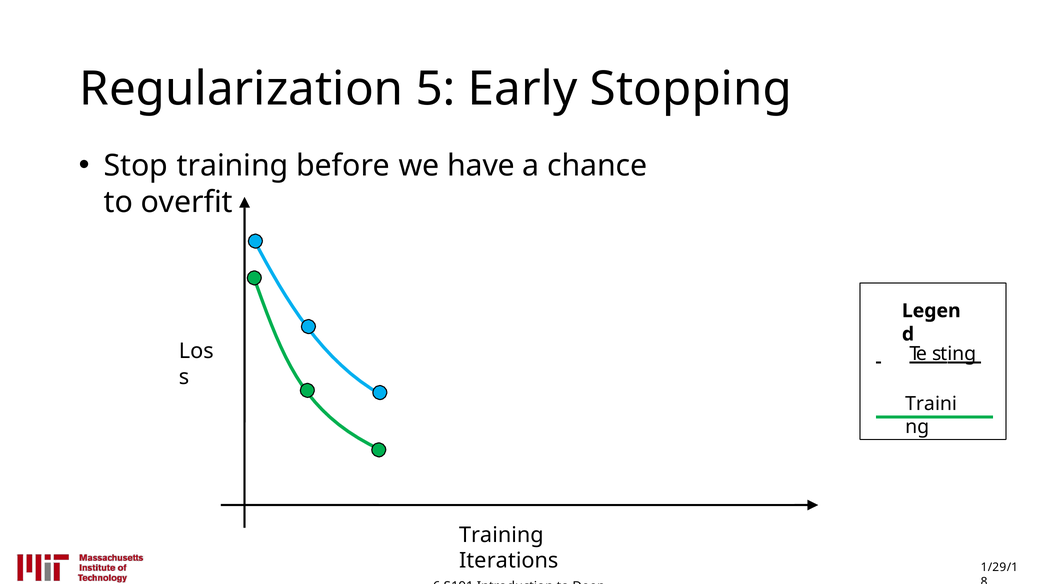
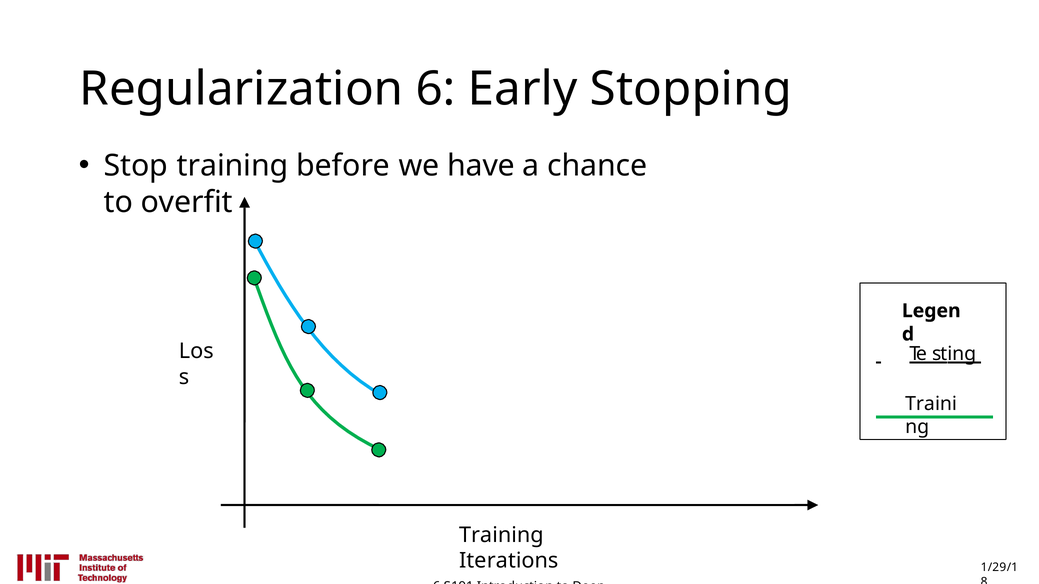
5: 5 -> 6 (436, 89)
